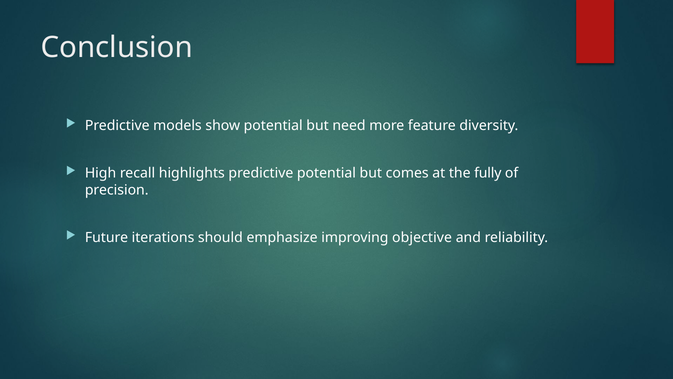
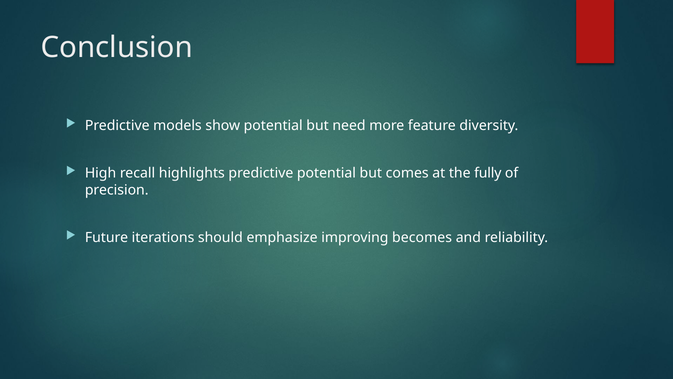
objective: objective -> becomes (422, 237)
